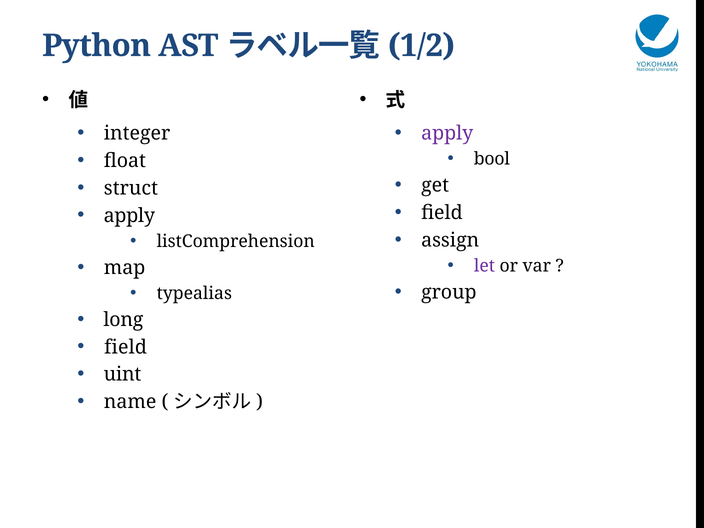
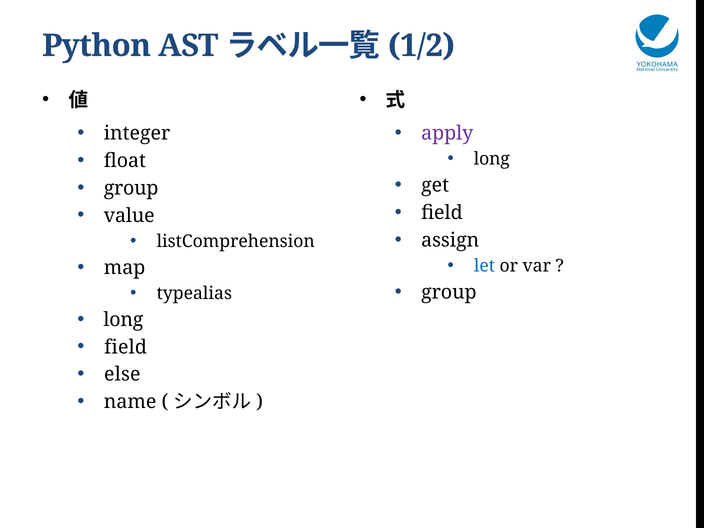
bool: bool -> long (492, 159)
struct: struct -> group (131, 188)
apply: apply -> value (129, 216)
let colour: purple -> blue (484, 266)
uint: uint -> else (122, 375)
